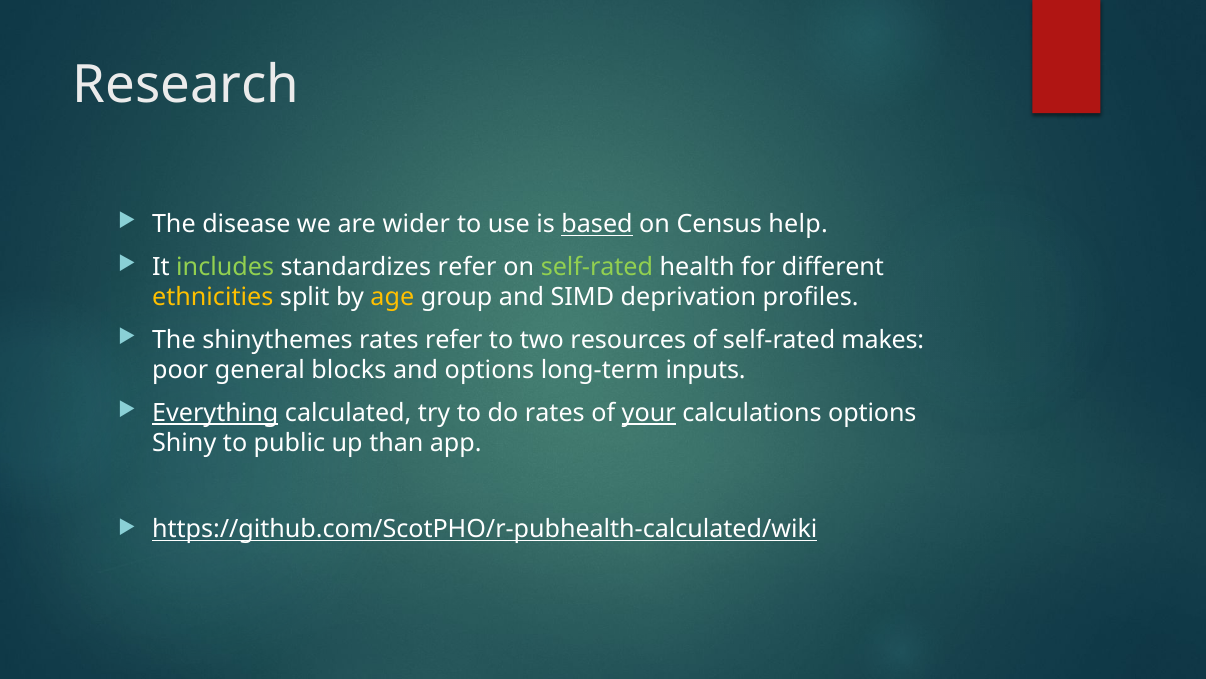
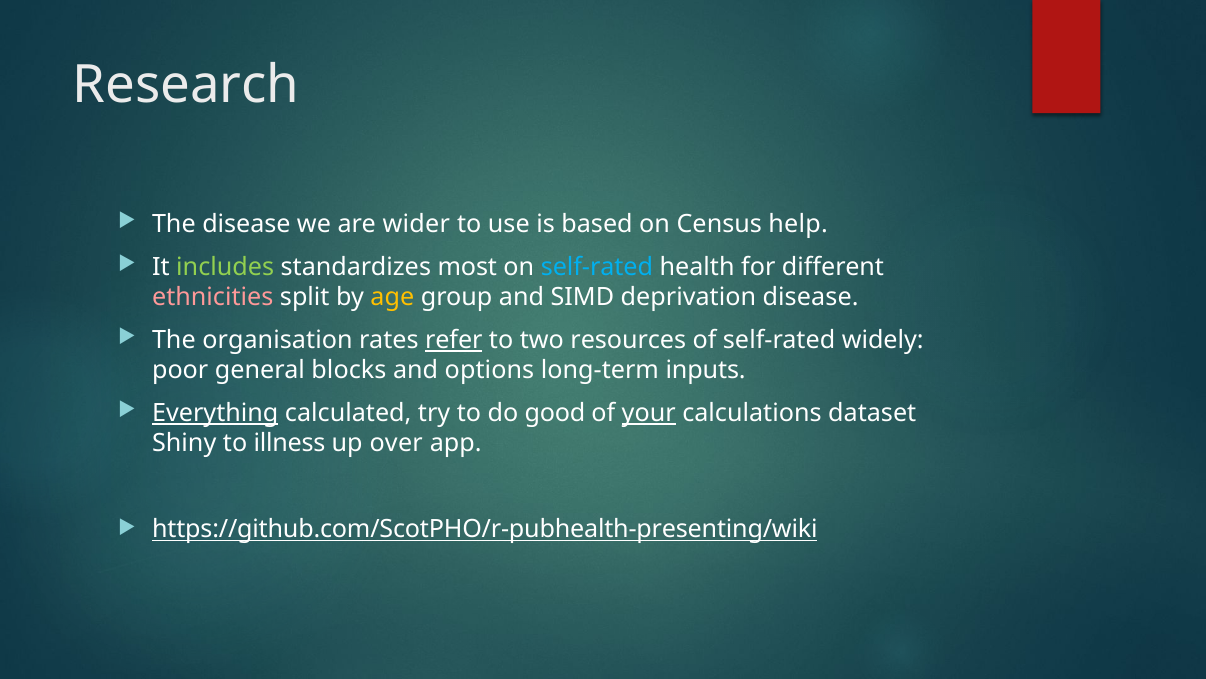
based underline: present -> none (597, 224)
standardizes refer: refer -> most (467, 267)
self-rated colour: light green -> light blue (597, 267)
ethnicities colour: yellow -> pink (213, 297)
deprivation profiles: profiles -> disease (811, 297)
shinythemes: shinythemes -> organisation (277, 340)
refer underline: none -> present (454, 340)
makes: makes -> widely (883, 340)
do rates: rates -> good (555, 413)
calculations options: options -> dataset (872, 413)
public: public -> illness (290, 443)
than: than -> over (396, 443)
https://github.com/ScotPHO/r-pubhealth-calculated/wiki: https://github.com/ScotPHO/r-pubhealth-calculated/wiki -> https://github.com/ScotPHO/r-pubhealth-presenting/wiki (485, 529)
